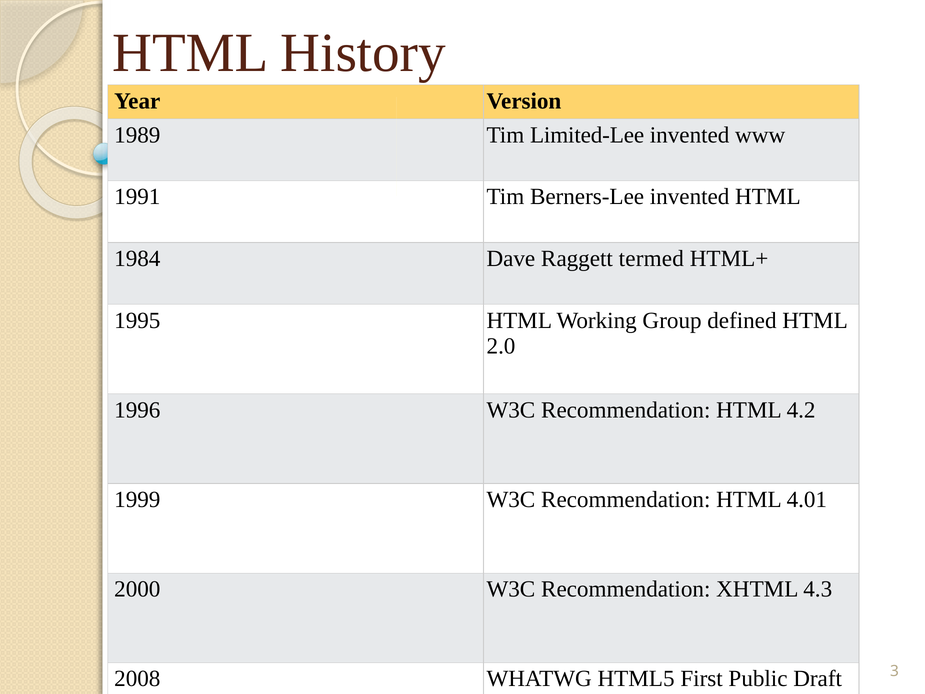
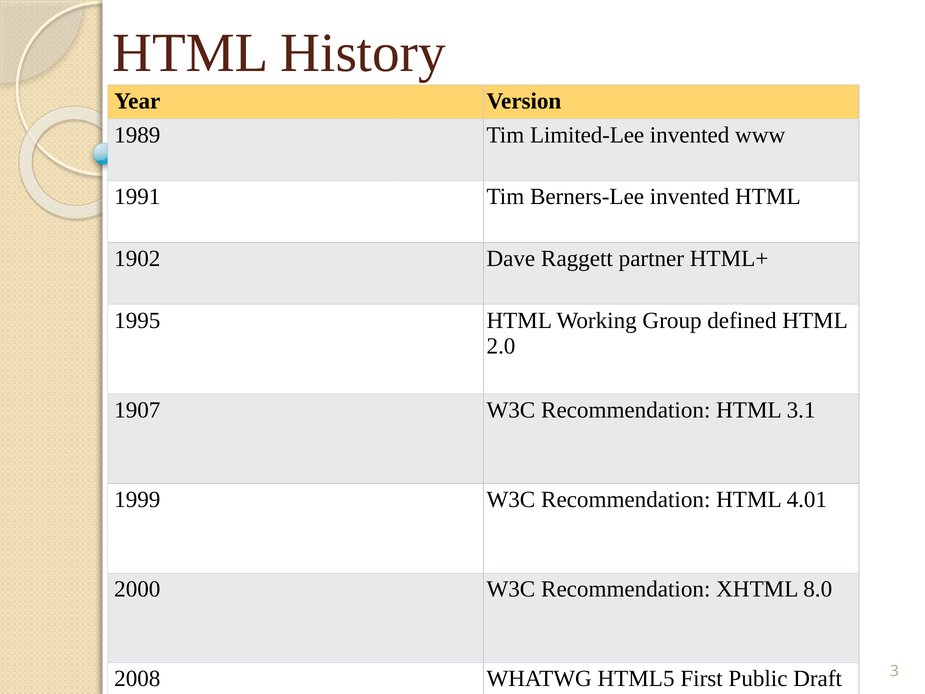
1984: 1984 -> 1902 (137, 259)
termed: termed -> partner (651, 259)
1996: 1996 -> 1907 (137, 410)
4.2: 4.2 -> 3.1 (801, 410)
4.3: 4.3 -> 8.0 (818, 589)
